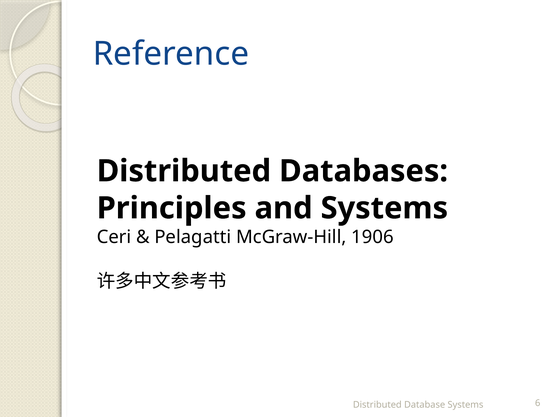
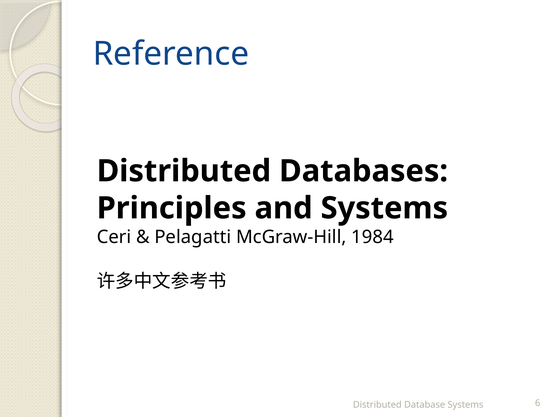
1906: 1906 -> 1984 (372, 237)
